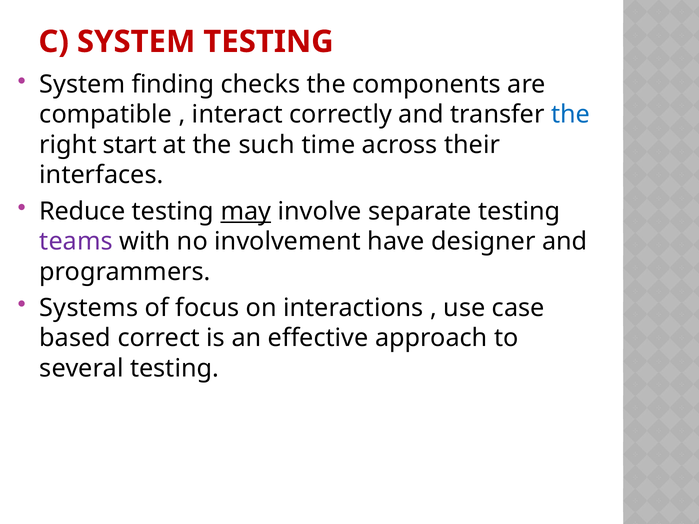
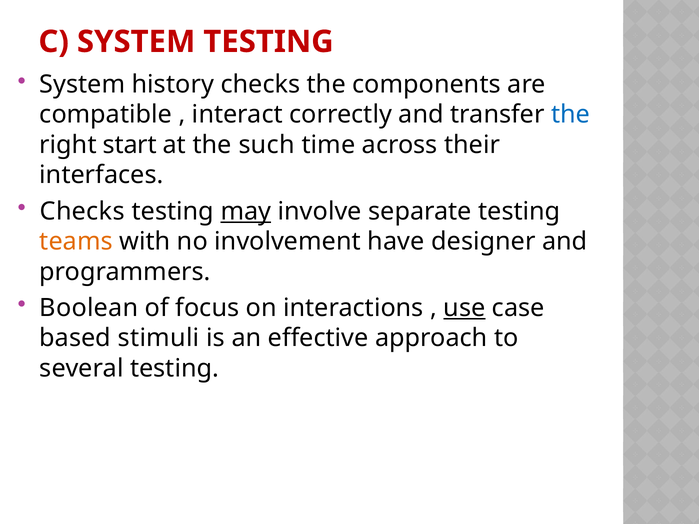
finding: finding -> history (173, 84)
Reduce: Reduce -> Checks (82, 211)
teams colour: purple -> orange (76, 242)
Systems: Systems -> Boolean (89, 308)
use underline: none -> present (464, 308)
correct: correct -> stimuli (159, 338)
